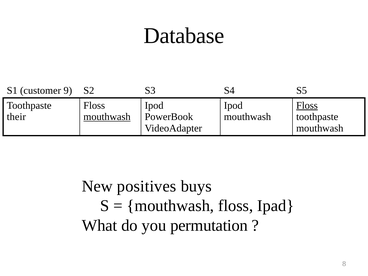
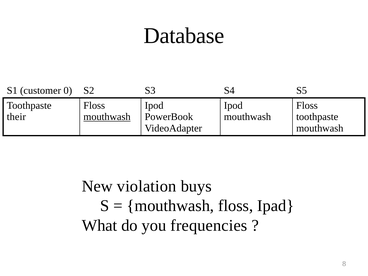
9: 9 -> 0 (68, 90)
Floss underline: present -> none (307, 105)
positives: positives -> violation (147, 186)
permutation: permutation -> frequencies (209, 225)
